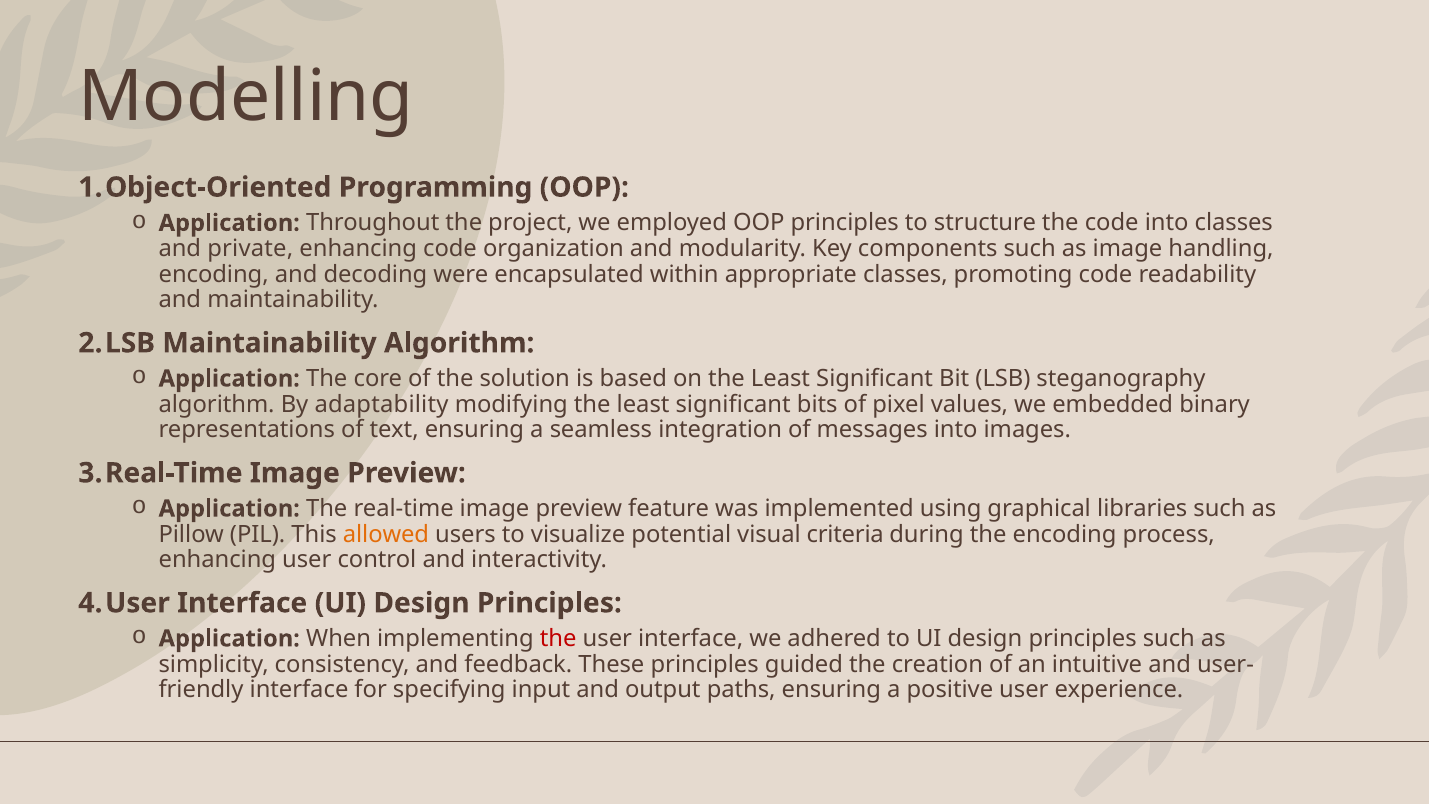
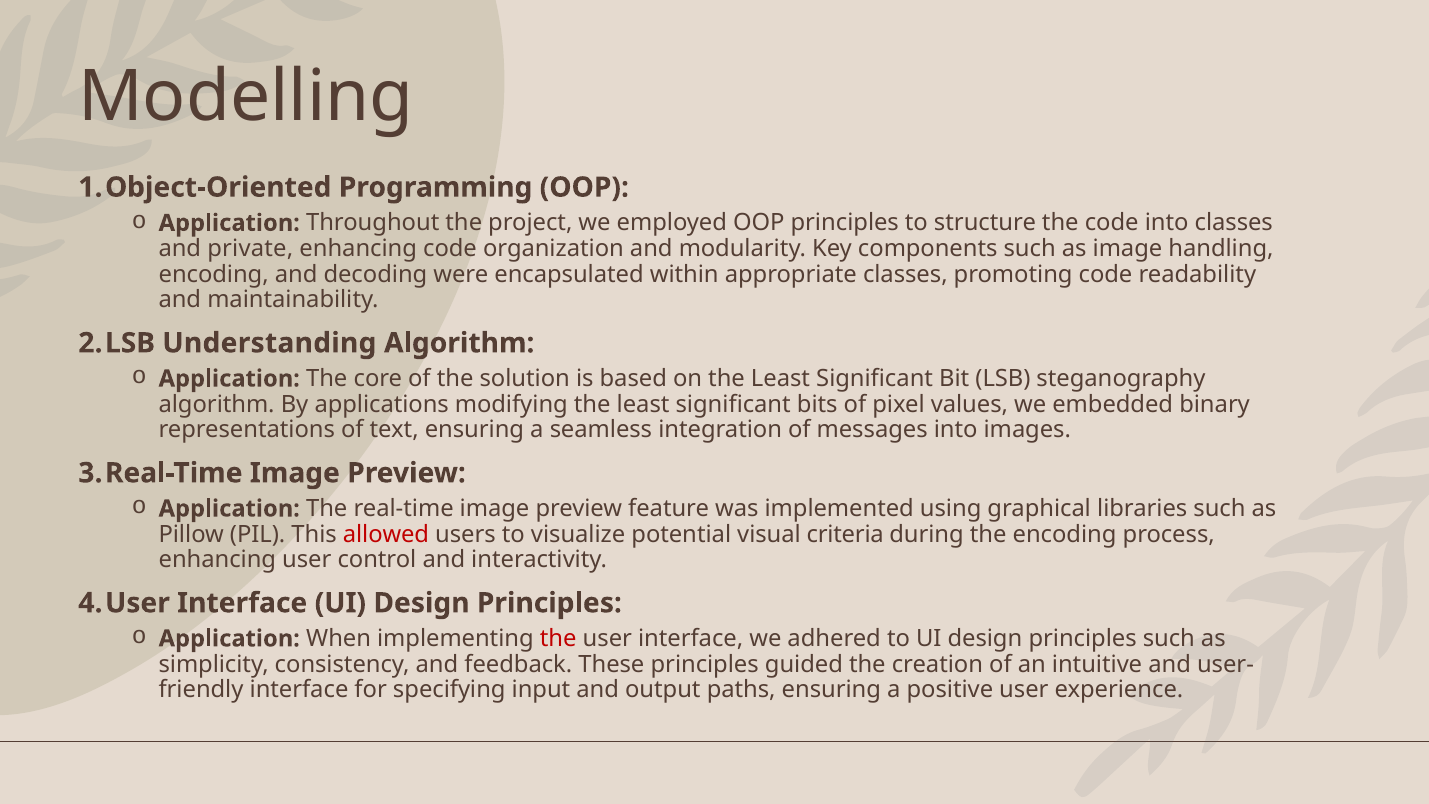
Maintainability: Maintainability -> Understanding (269, 343)
adaptability: adaptability -> applications (382, 404)
allowed colour: orange -> red (386, 534)
